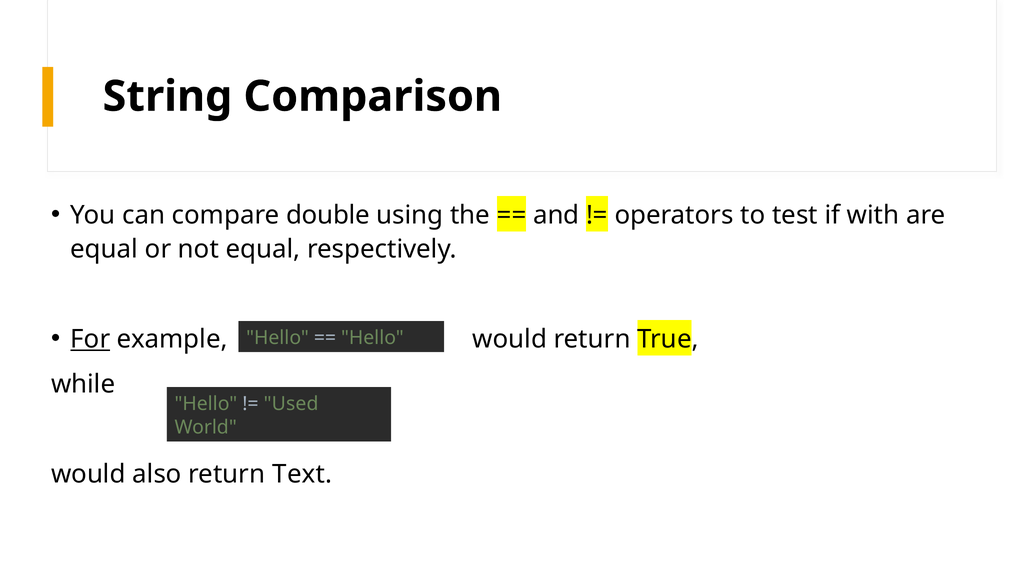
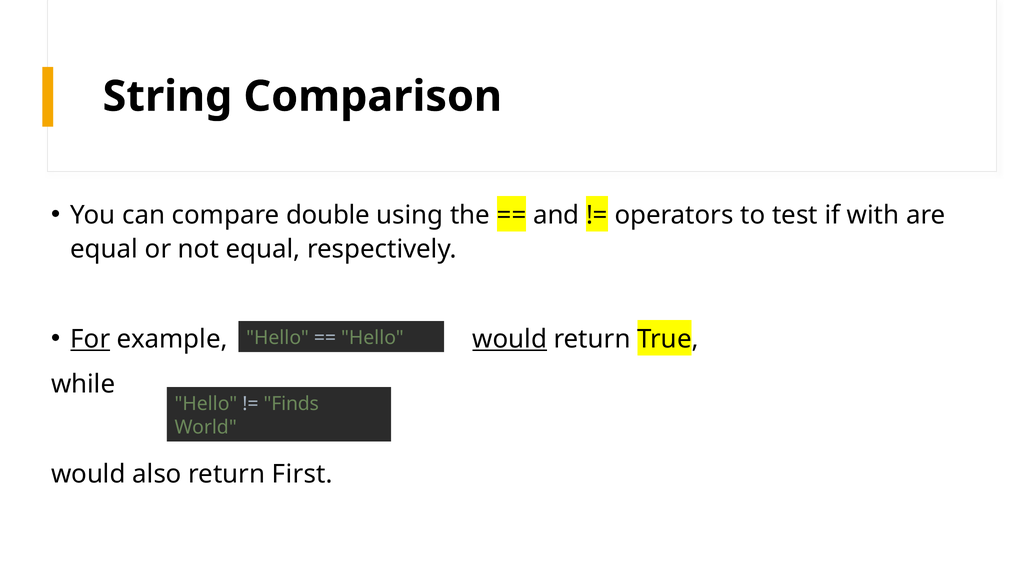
would underline: none -> present (510, 339)
Used: Used -> Finds (291, 404)
Text: Text -> First (302, 474)
